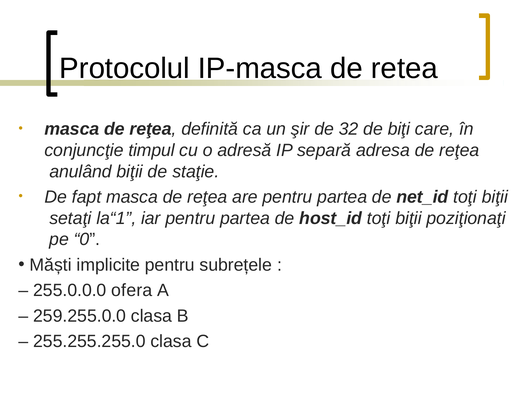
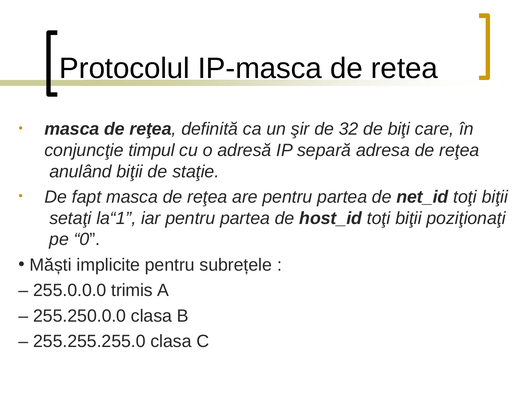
ofera: ofera -> trimis (132, 290)
259.255.0.0: 259.255.0.0 -> 255.250.0.0 (80, 316)
